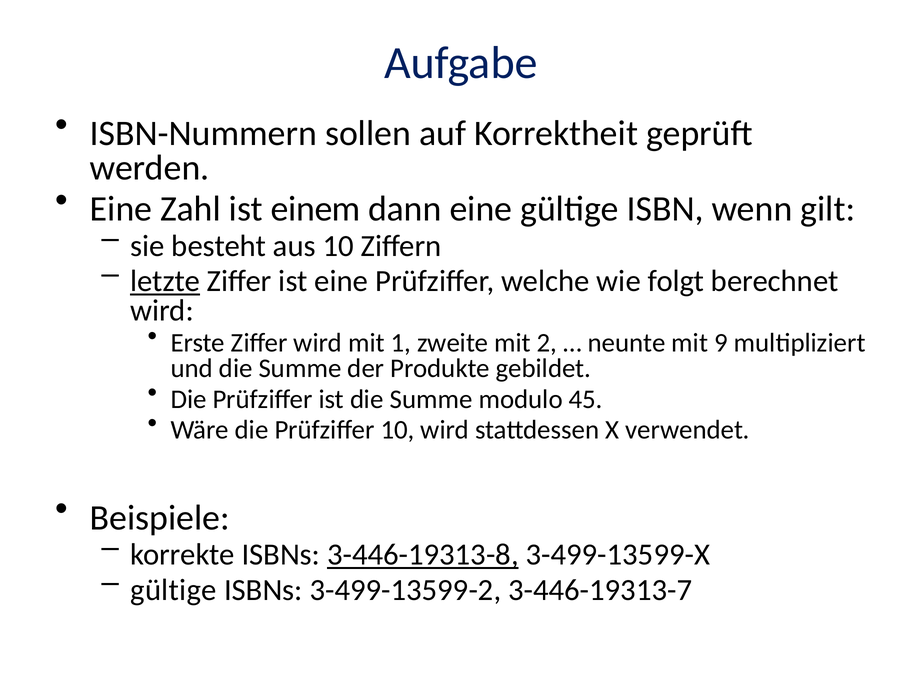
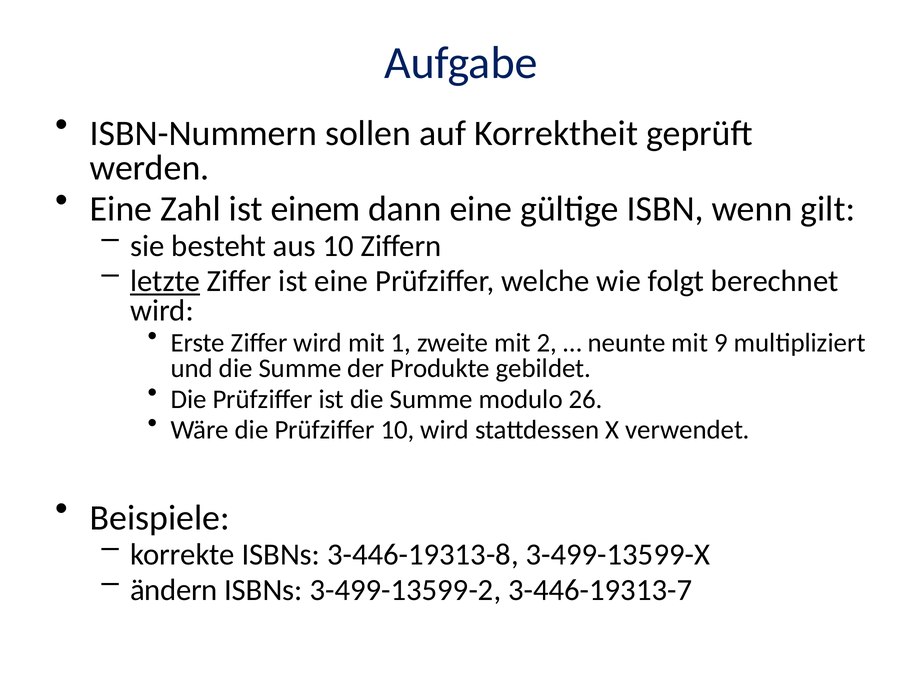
45: 45 -> 26 (586, 399)
3-446-19313-8 underline: present -> none (423, 554)
gültige: gültige -> ändern (174, 589)
